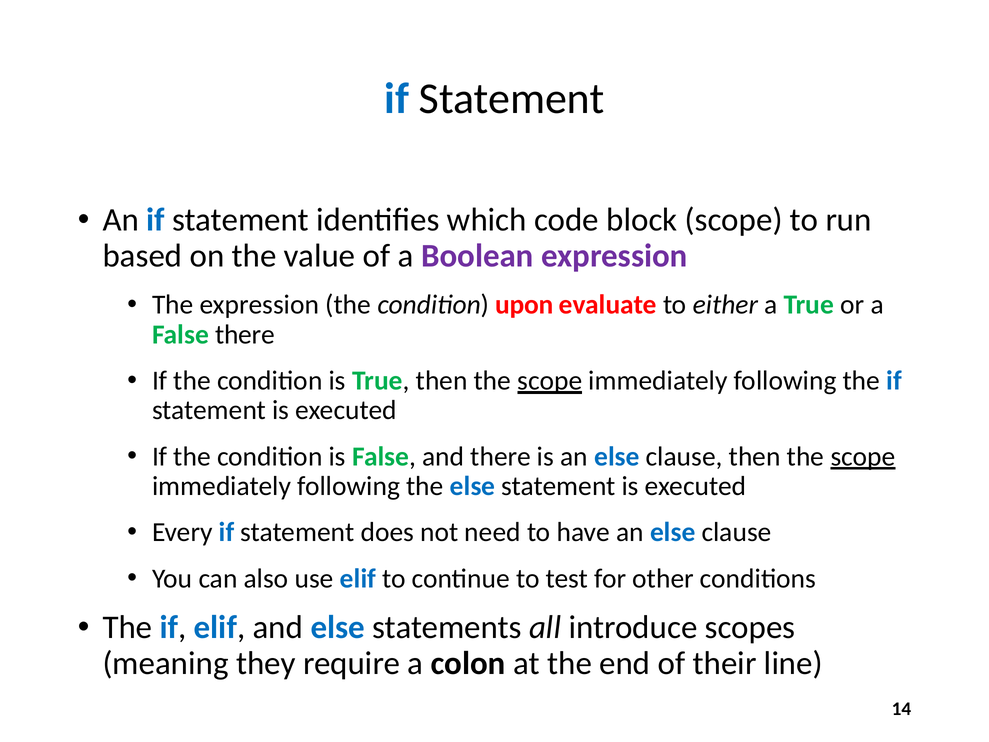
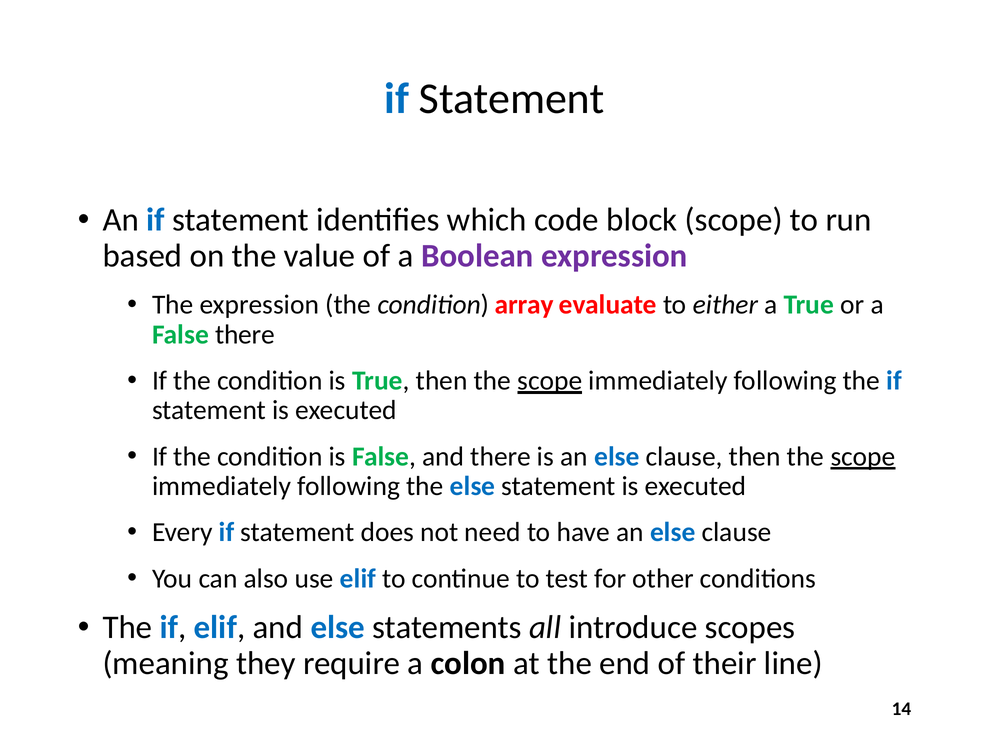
upon: upon -> array (524, 305)
